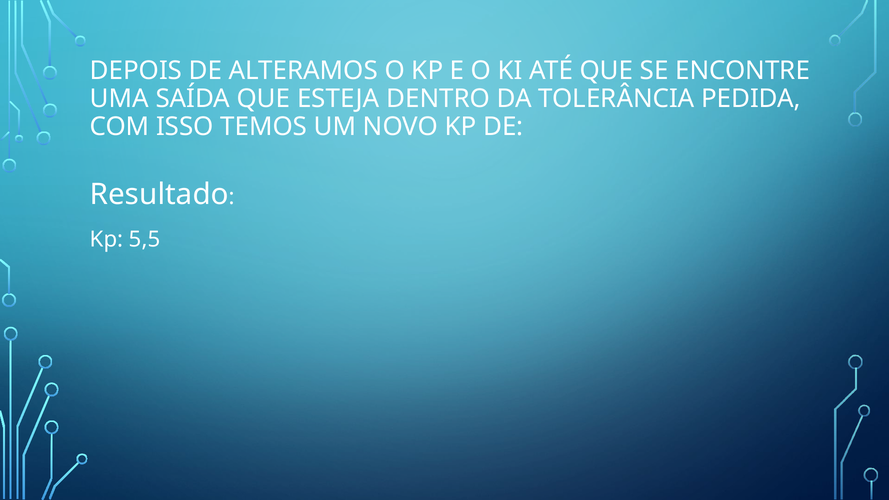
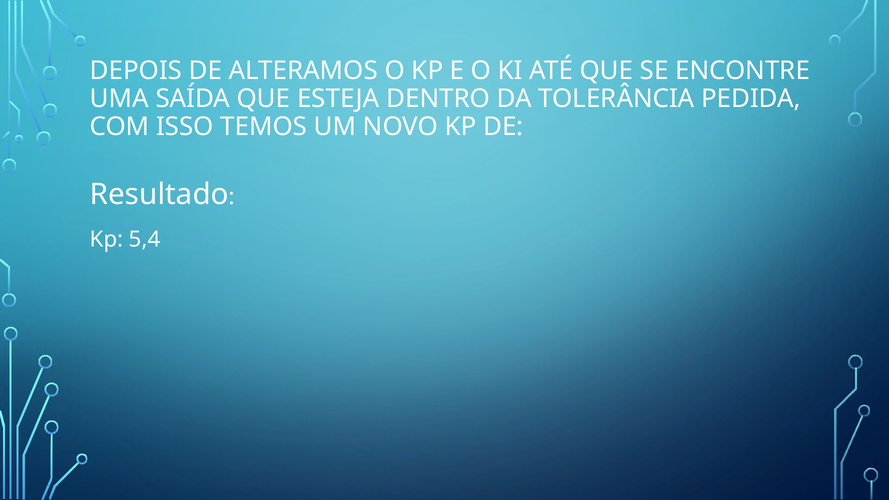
5,5: 5,5 -> 5,4 (145, 240)
